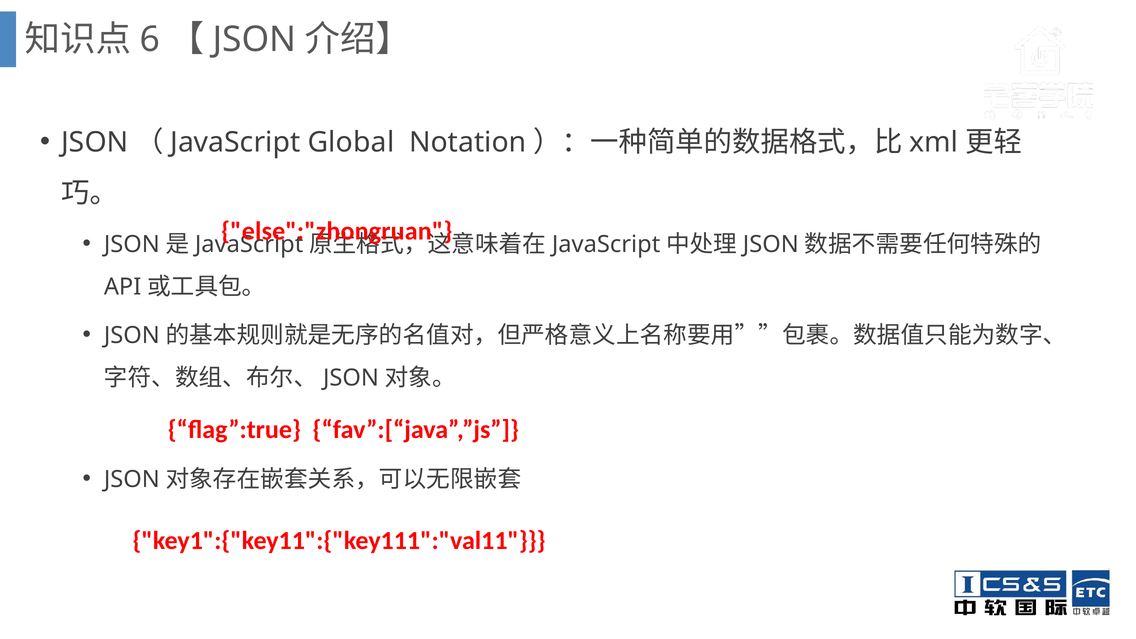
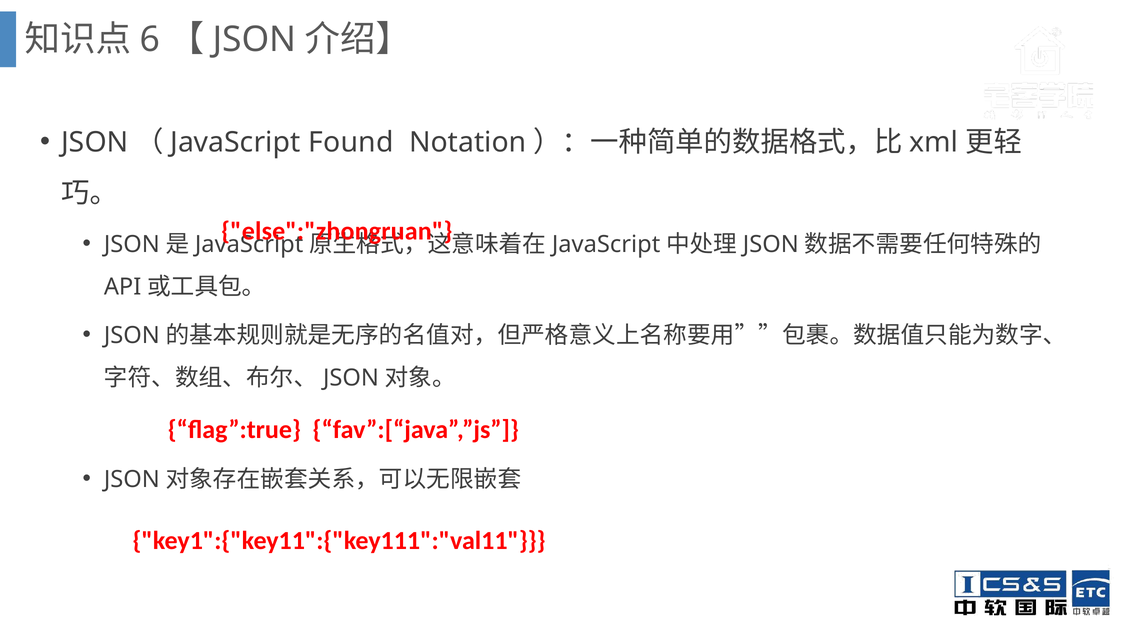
Global: Global -> Found (351, 142)
